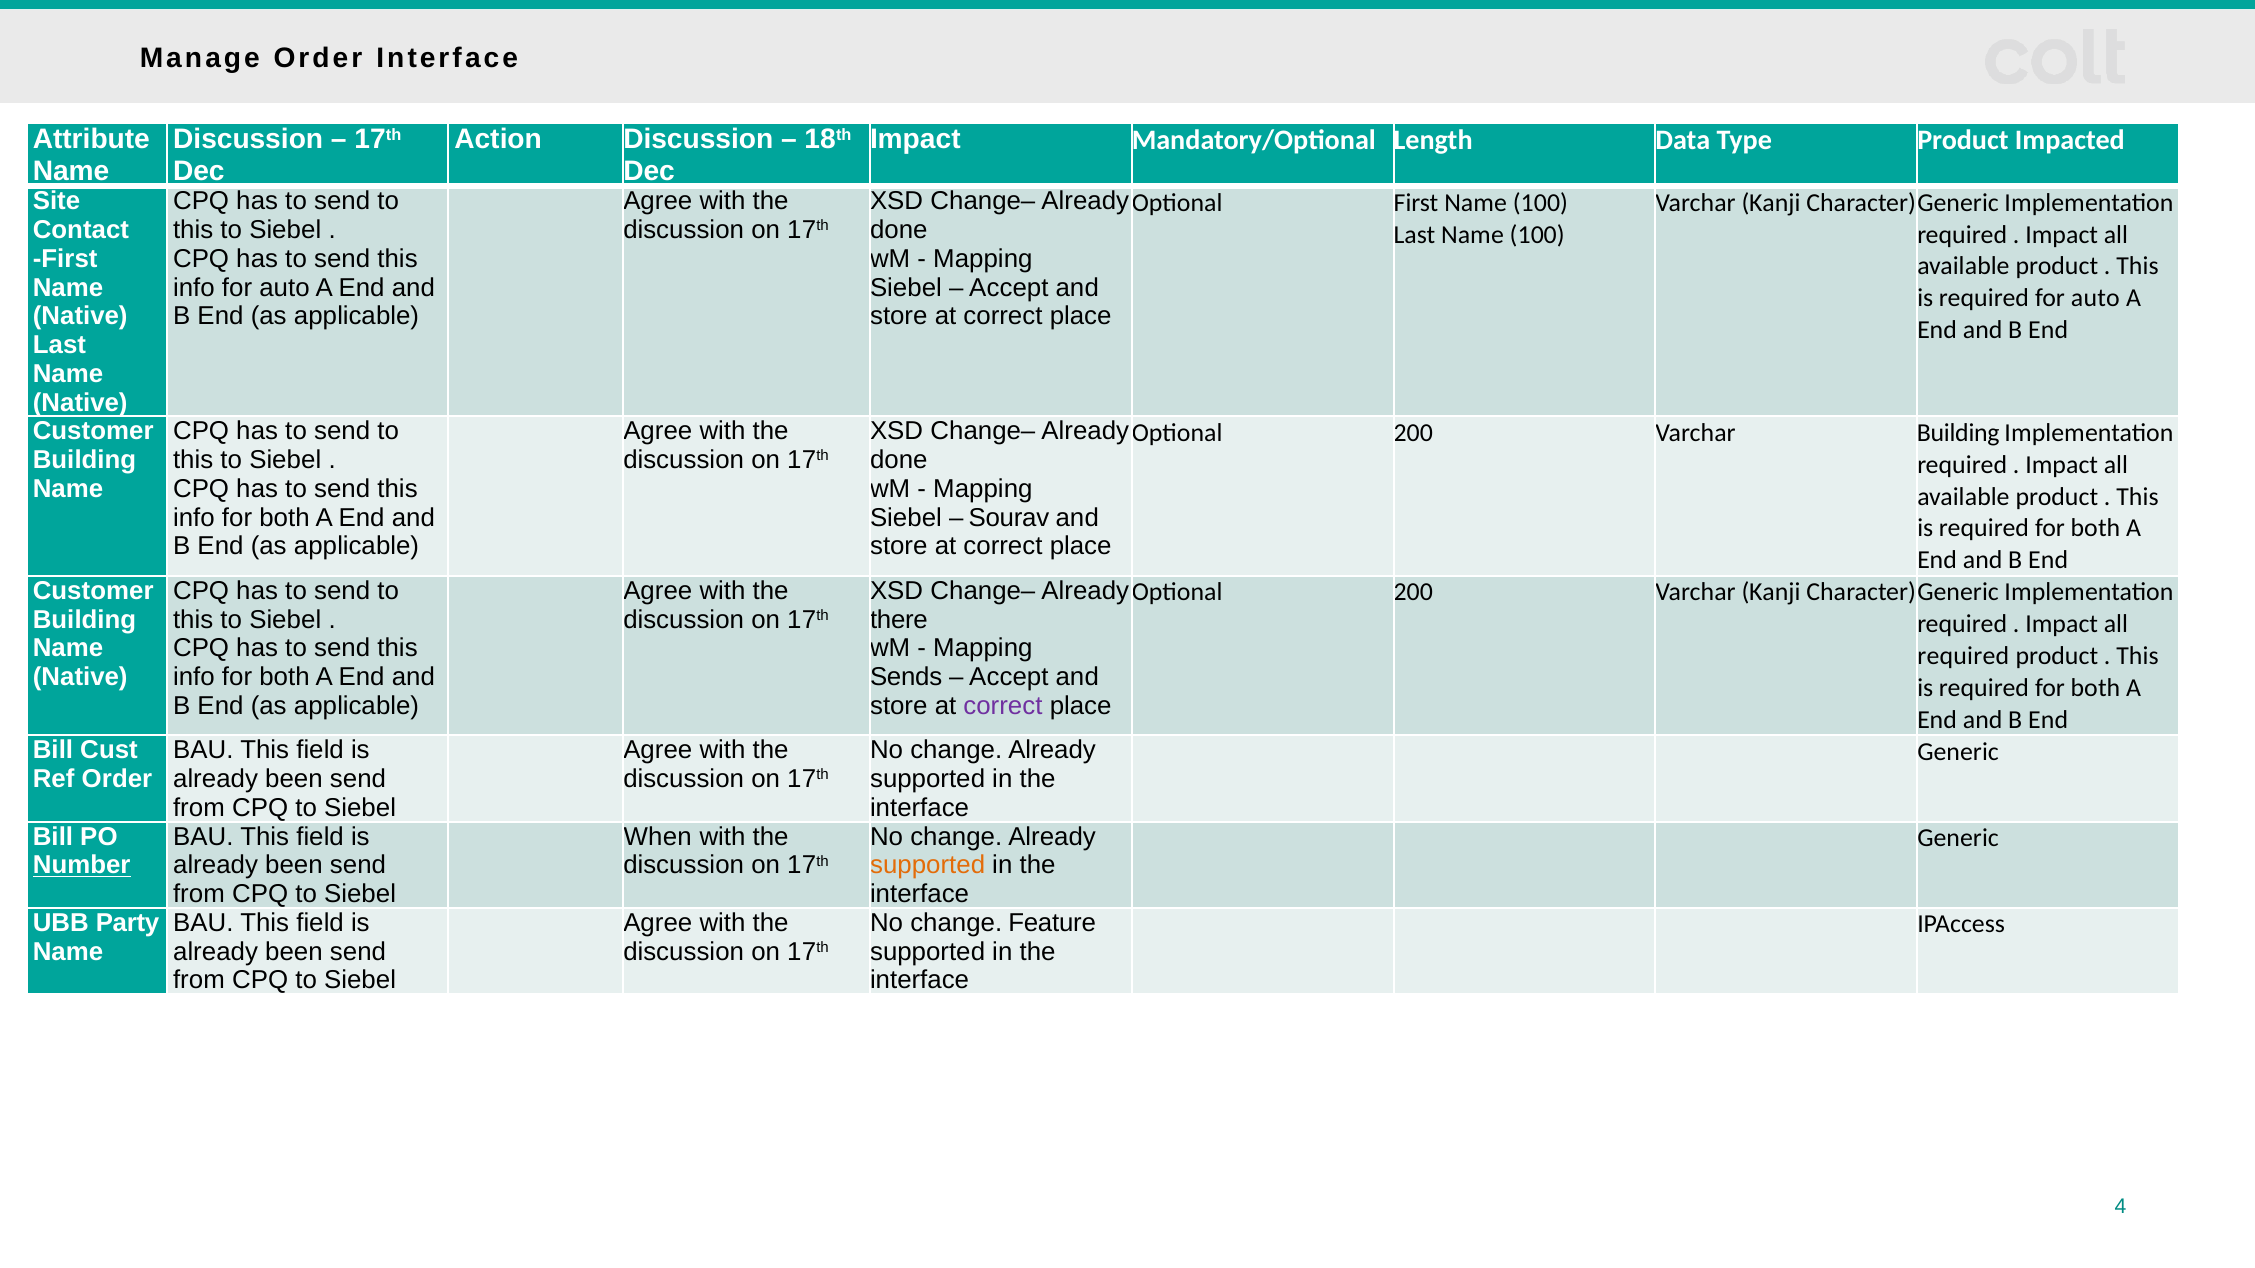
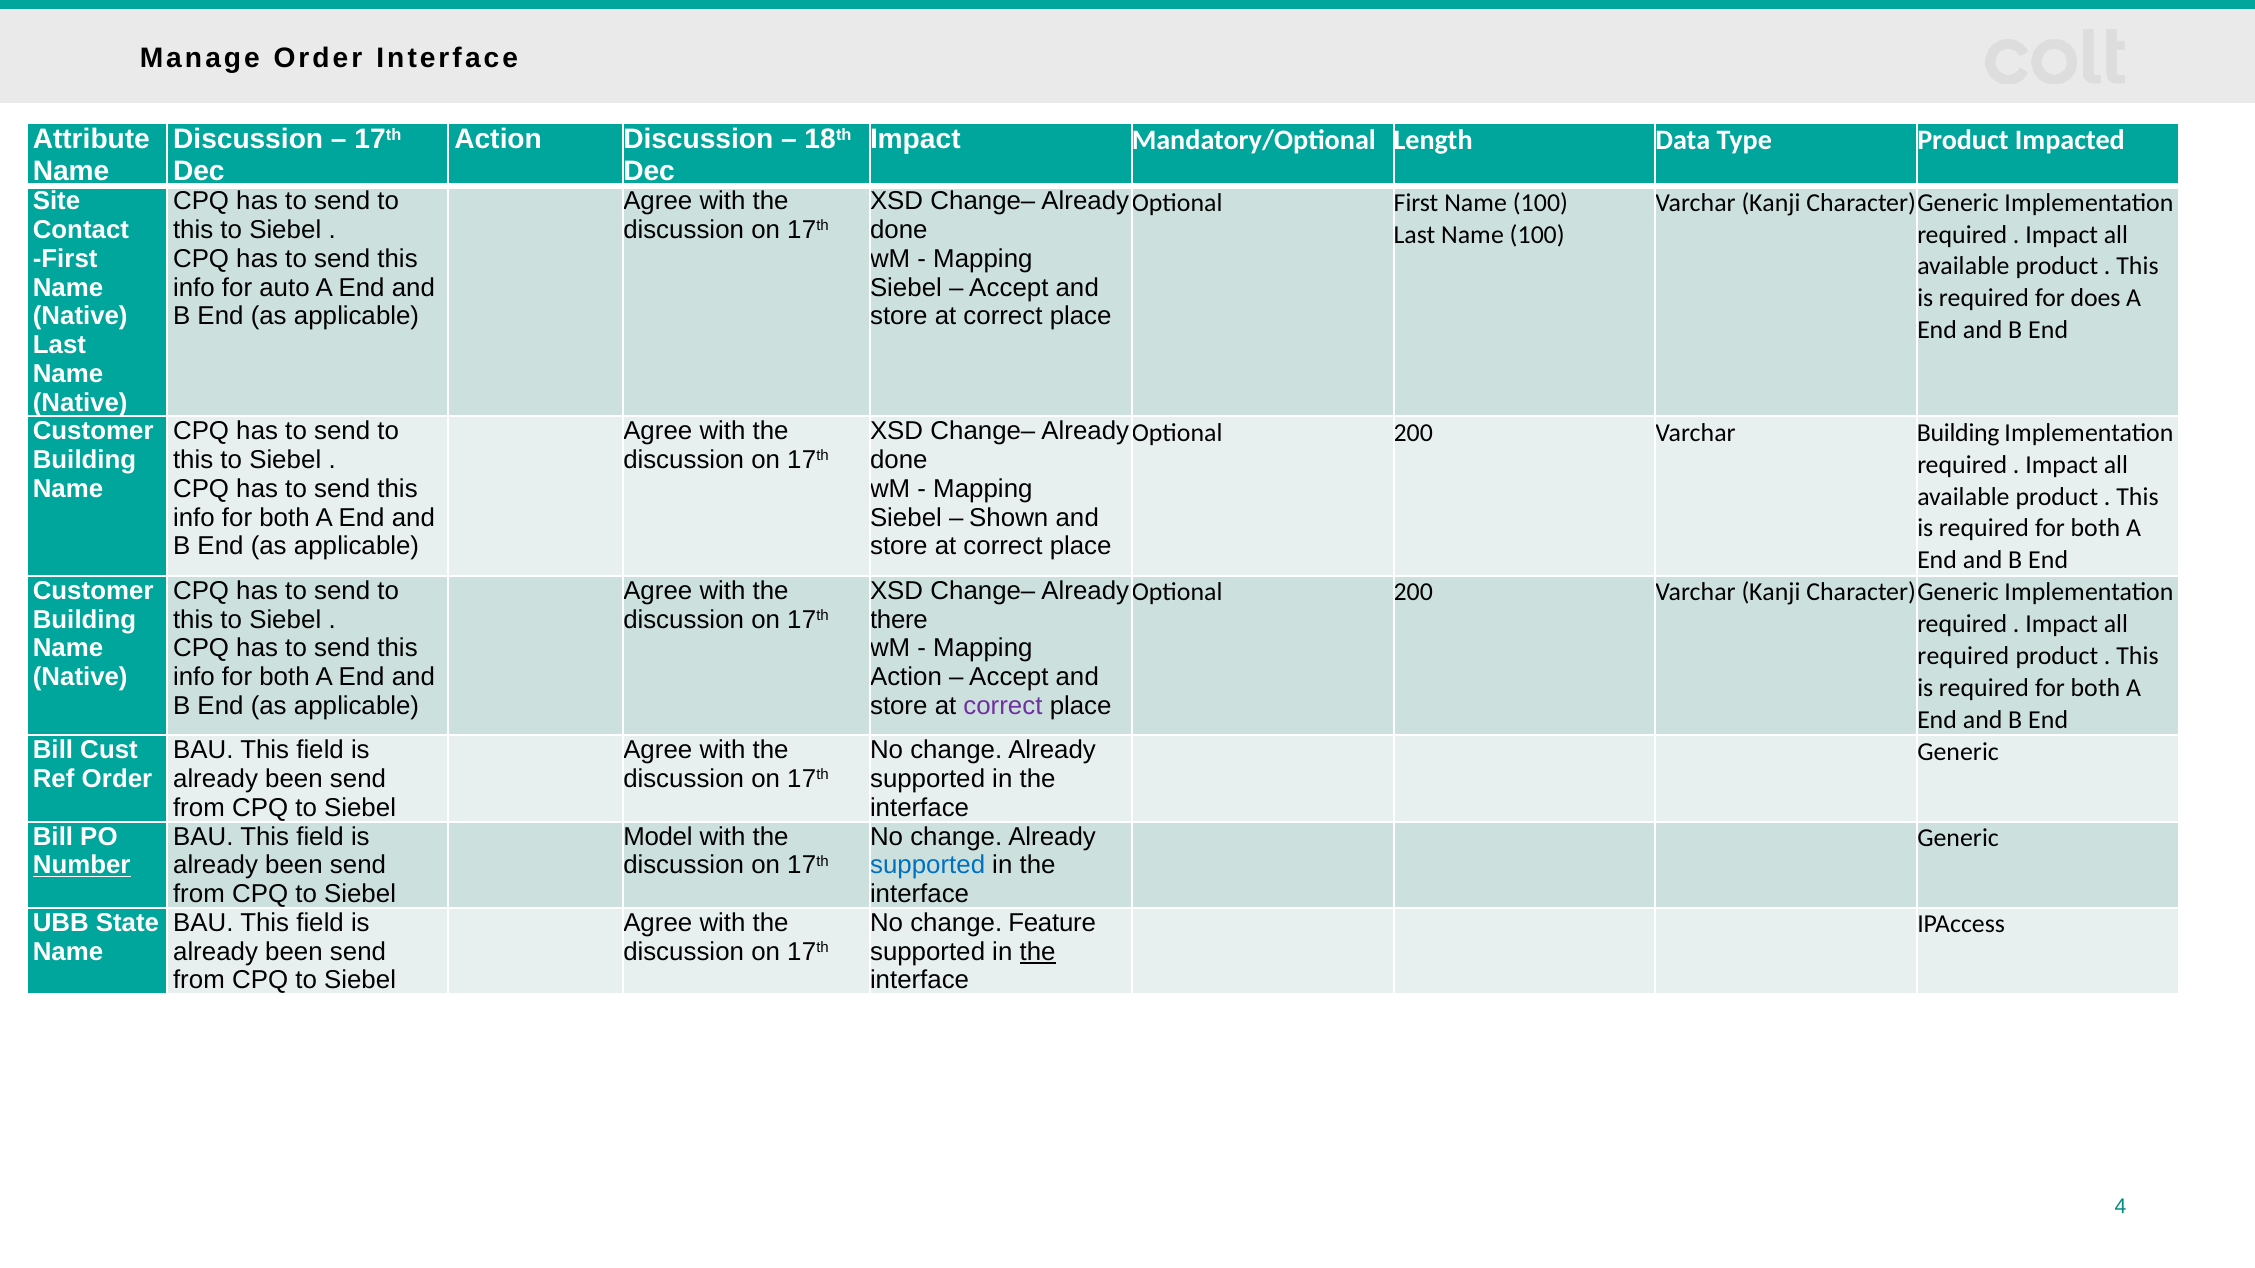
required for auto: auto -> does (2096, 298)
Sourav: Sourav -> Shown (1009, 518)
Sends: Sends -> Action (906, 677)
When: When -> Model (658, 837)
supported colour: orange -> blue (928, 866)
Party: Party -> State (127, 923)
the underline: none -> present (1038, 952)
